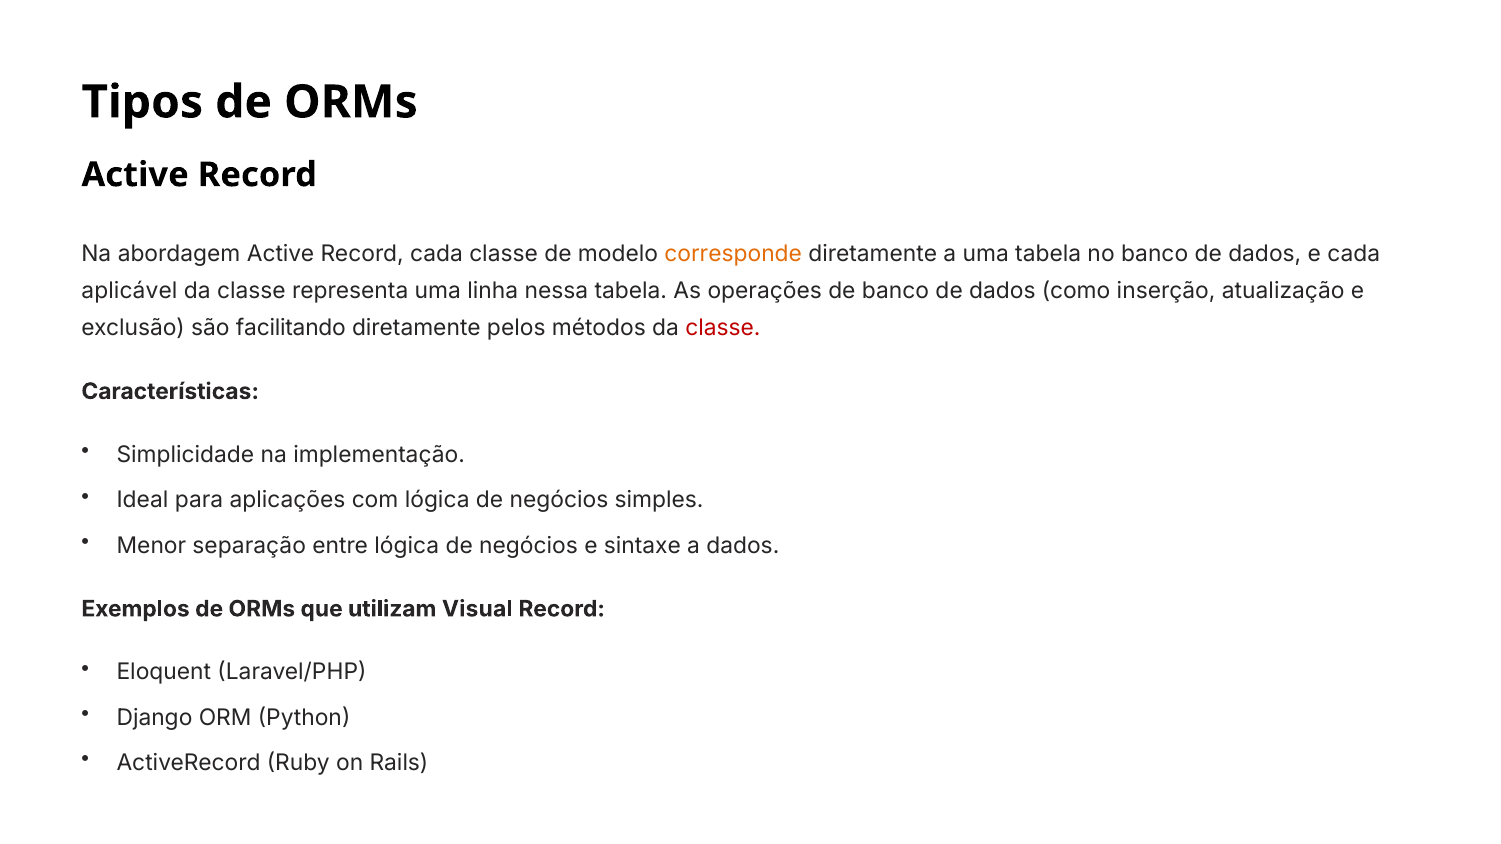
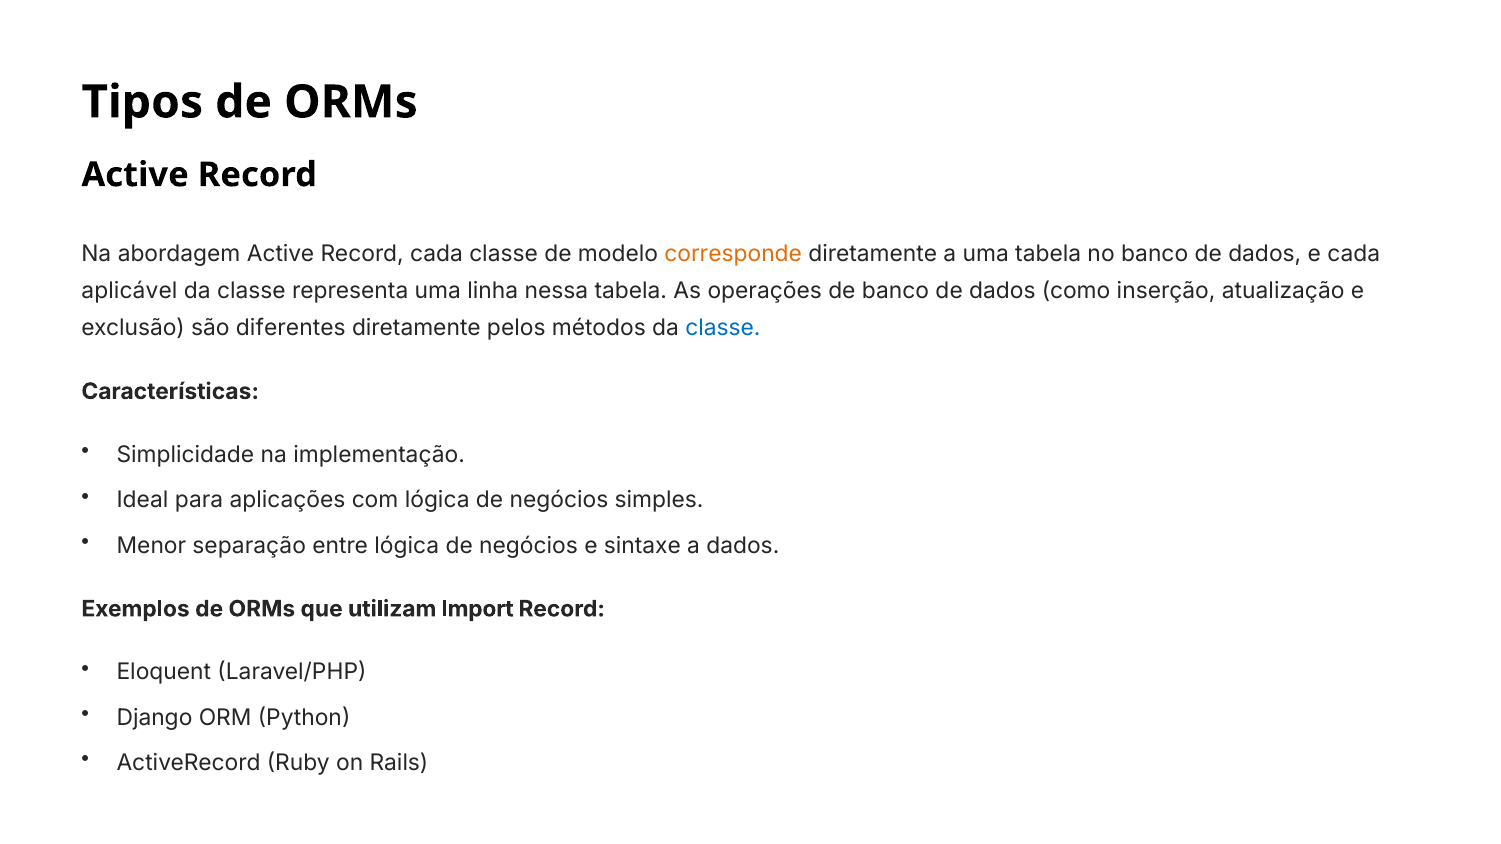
facilitando: facilitando -> diferentes (291, 328)
classe colour: red -> blue (723, 328)
Visual: Visual -> Import (478, 609)
